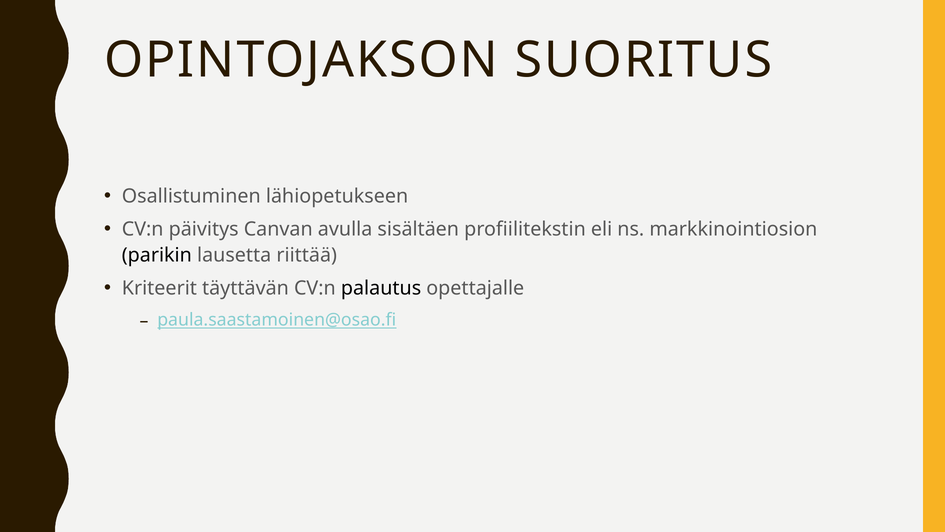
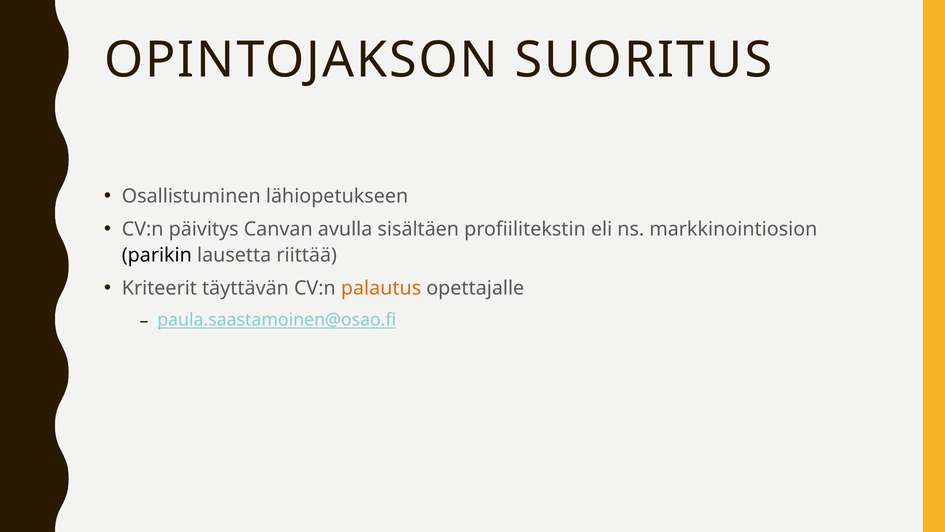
palautus colour: black -> orange (381, 288)
